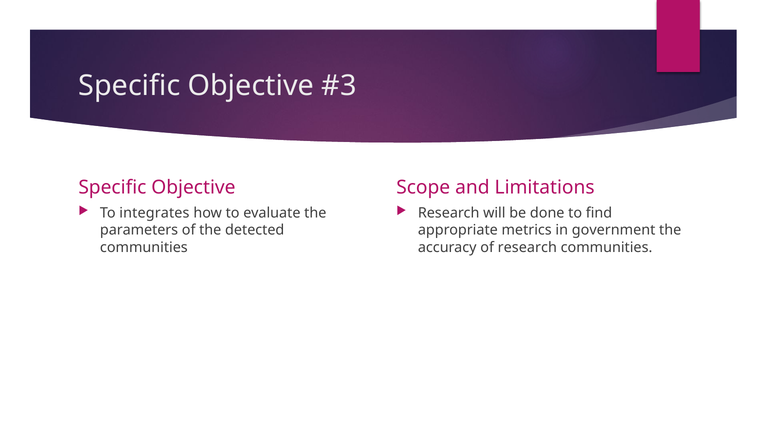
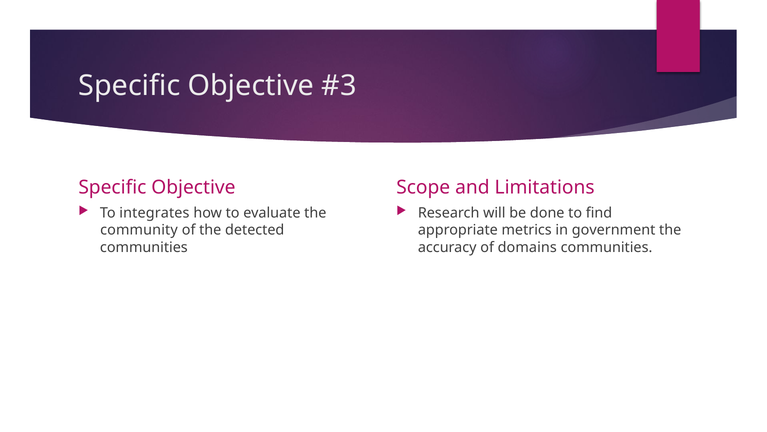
parameters: parameters -> community (139, 230)
of research: research -> domains (527, 247)
